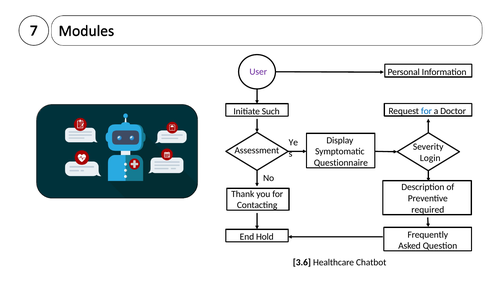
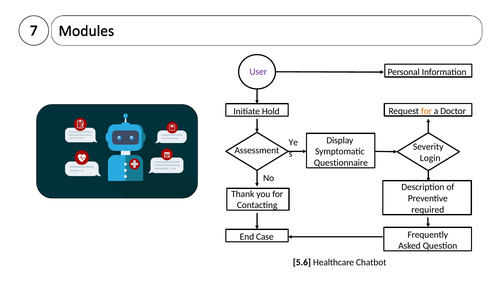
for colour: blue -> orange (426, 111)
Such: Such -> Hold (271, 111)
Hold: Hold -> Case (265, 237)
3.6: 3.6 -> 5.6 (302, 262)
